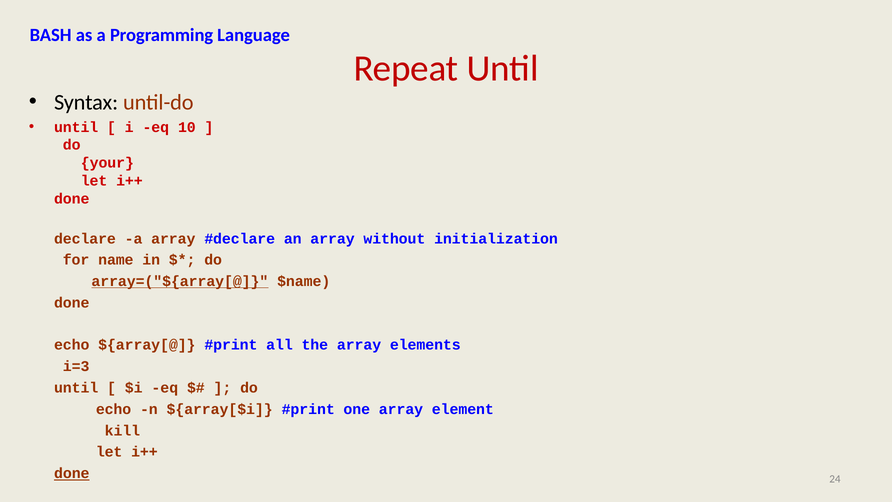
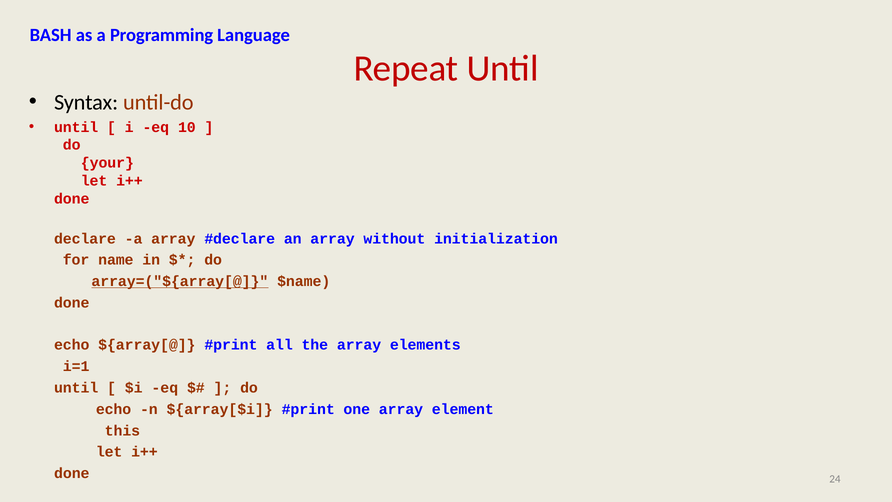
i=3: i=3 -> i=1 (76, 366)
kill: kill -> this (122, 430)
done underline: present -> none (72, 473)
